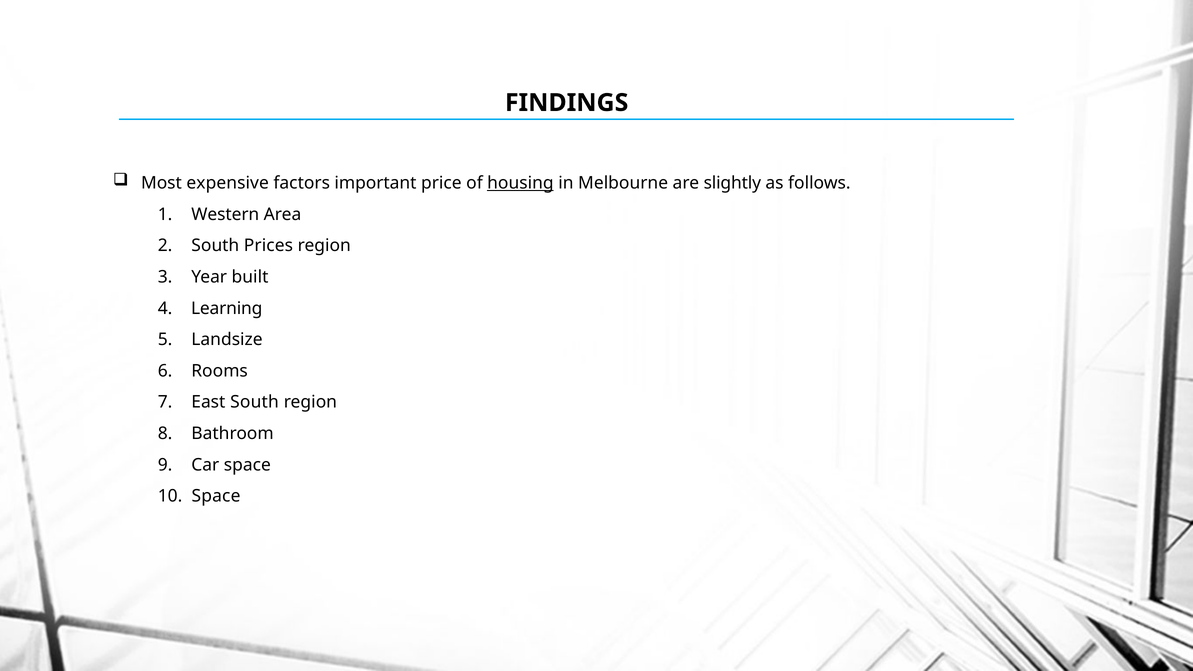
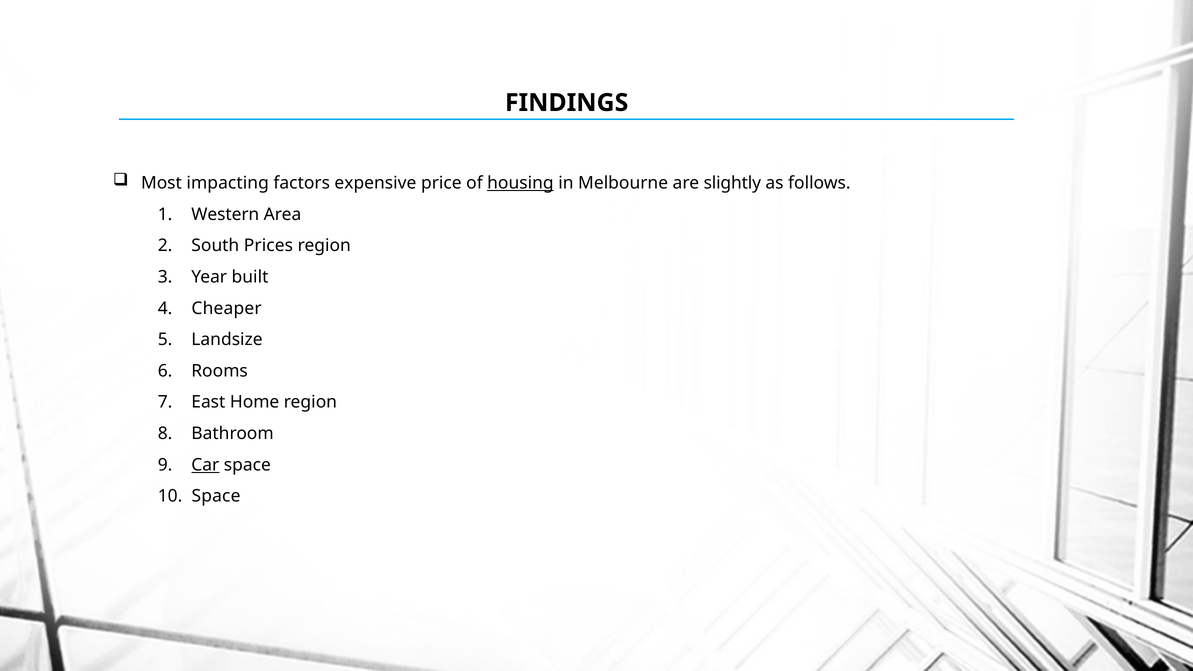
expensive: expensive -> impacting (228, 183)
important: important -> expensive (375, 183)
Learning: Learning -> Cheaper (227, 308)
East South: South -> Home (255, 402)
Car underline: none -> present (205, 465)
